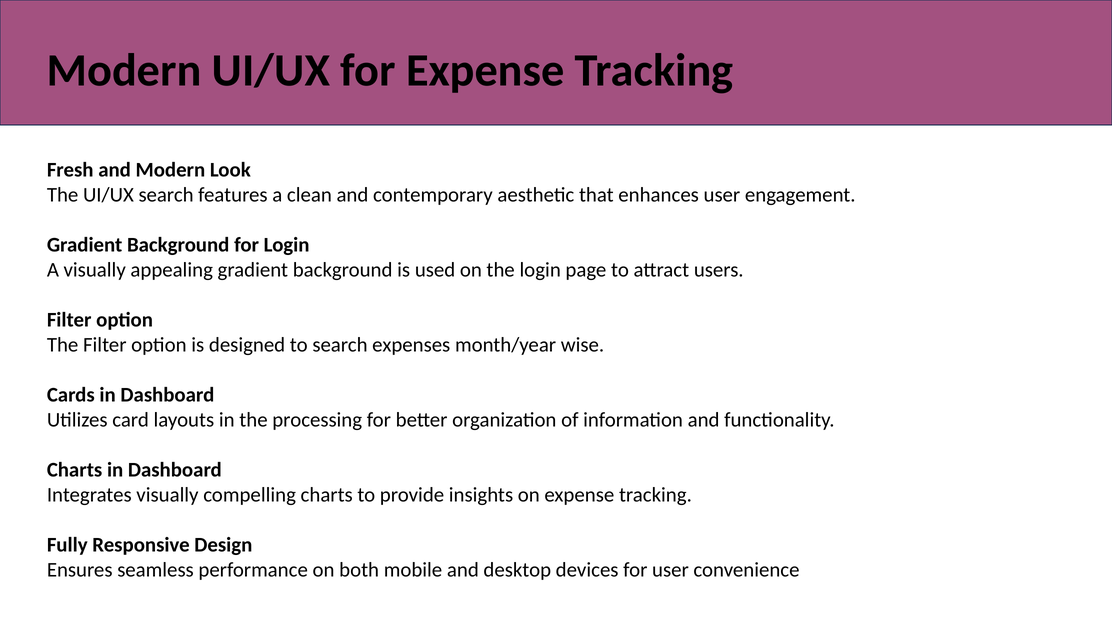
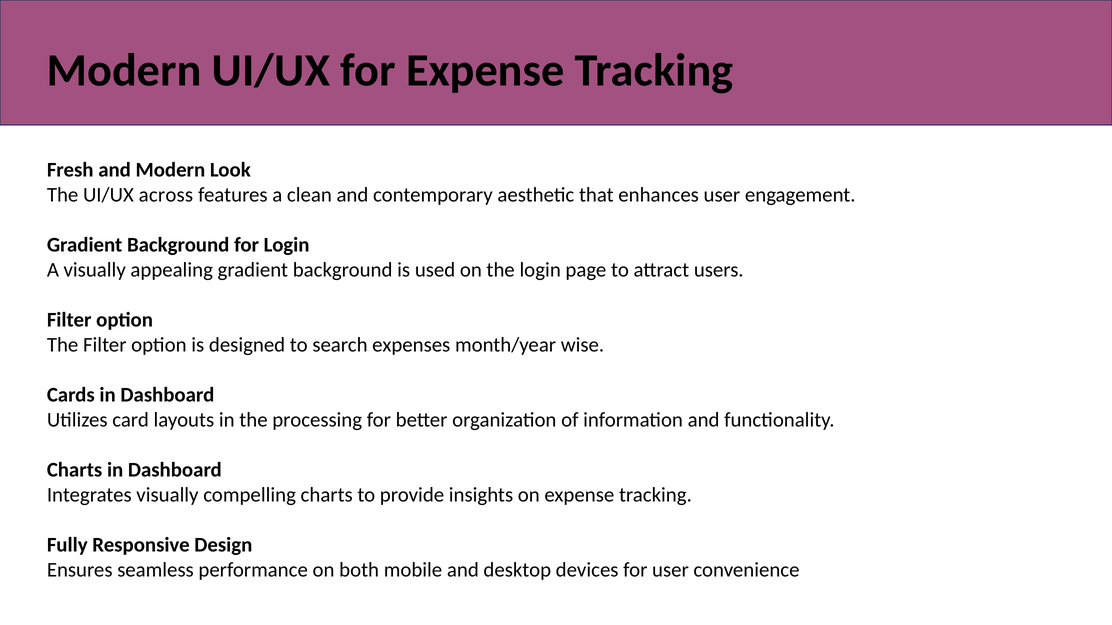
UI/UX search: search -> across (166, 195)
